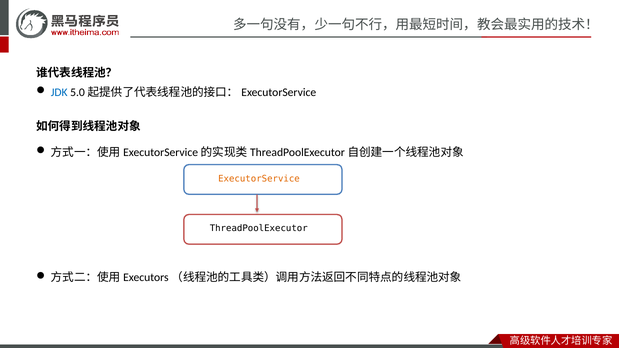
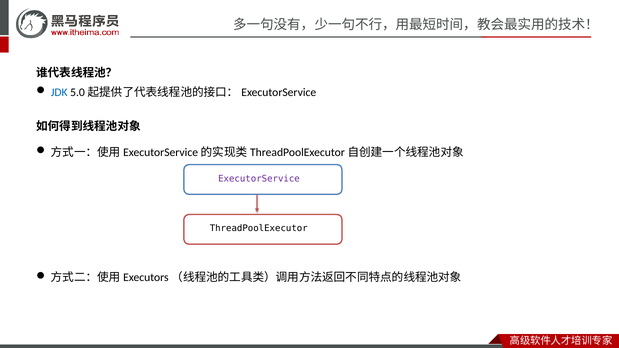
ExecutorService colour: orange -> purple (259, 179)
